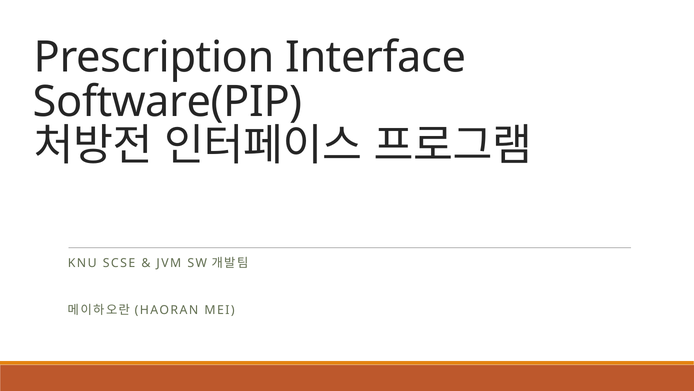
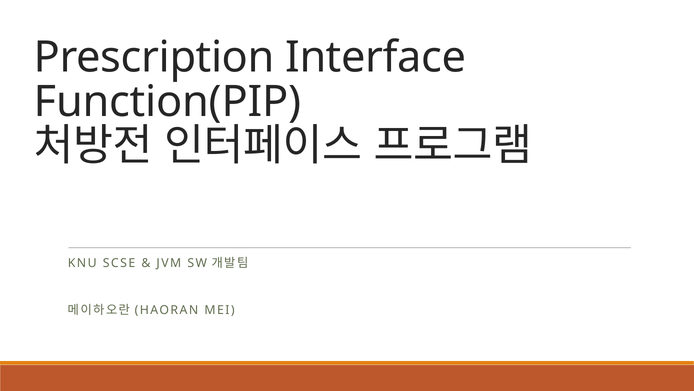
Software(PIP: Software(PIP -> Function(PIP (168, 102)
